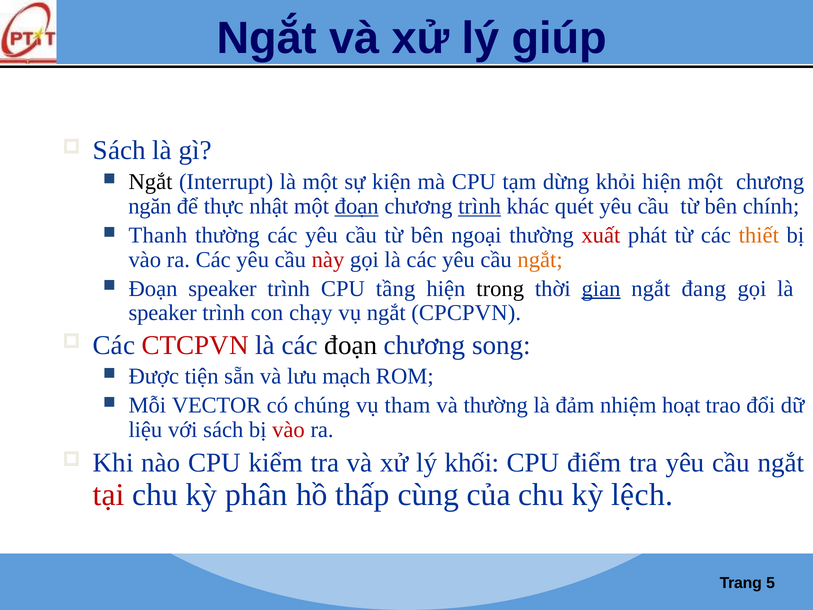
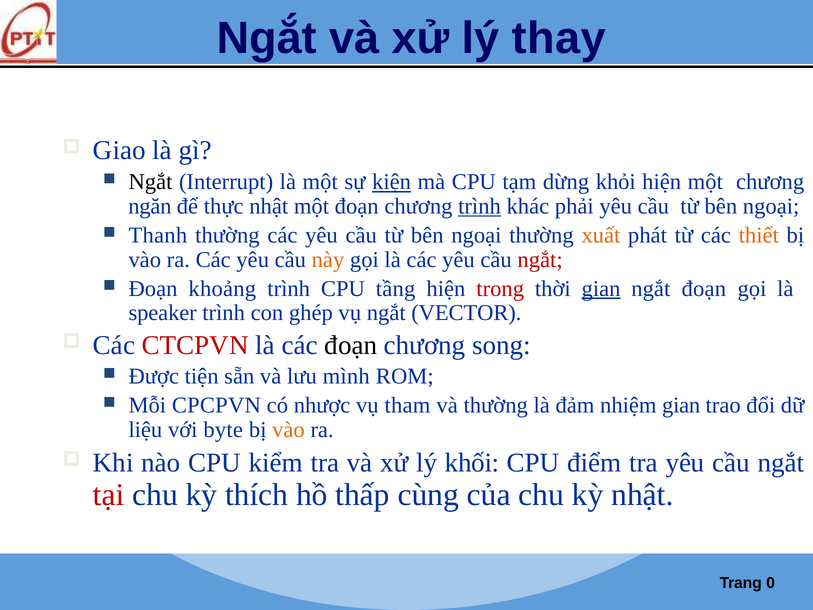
giúp: giúp -> thay (559, 38)
Sách: Sách -> Giao (119, 150)
kiện underline: none -> present (392, 182)
đoạn underline: present -> none (357, 206)
quét: quét -> phải (574, 206)
chính: chính -> ngoại (771, 206)
xuất colour: red -> orange (601, 235)
này colour: red -> orange (328, 260)
ngắt colour: orange -> red (540, 260)
Đoạn speaker: speaker -> khoảng (222, 288)
trong colour: black -> red (500, 288)
ngắt đang: đang -> đoạn (704, 288)
chạy: chạy -> ghép (311, 313)
CPCPVN: CPCPVN -> VECTOR (466, 313)
mạch: mạch -> mình (346, 376)
VECTOR: VECTOR -> CPCPVN (216, 405)
chúng: chúng -> nhược (322, 405)
nhiệm hoạt: hoạt -> gian (681, 405)
với sách: sách -> byte (223, 430)
vào colour: red -> orange (288, 430)
phân: phân -> thích (257, 494)
kỳ lệch: lệch -> nhật (642, 494)
5: 5 -> 0 (771, 583)
